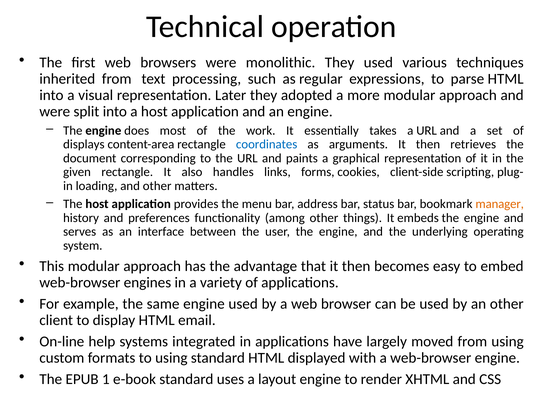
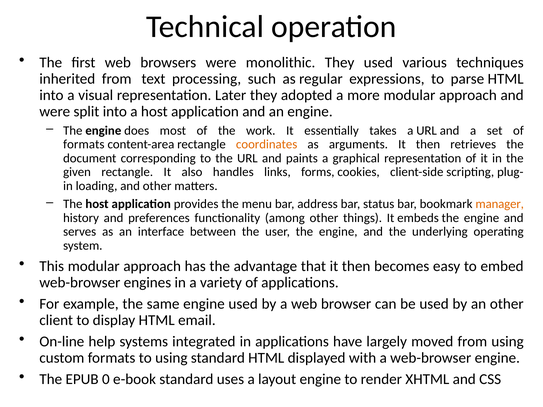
displays: displays -> formats (84, 144)
coordinates colour: blue -> orange (267, 144)
1: 1 -> 0 (106, 379)
